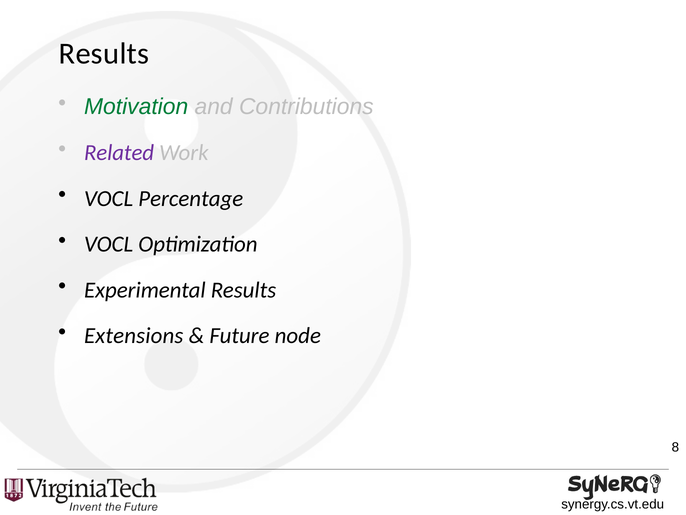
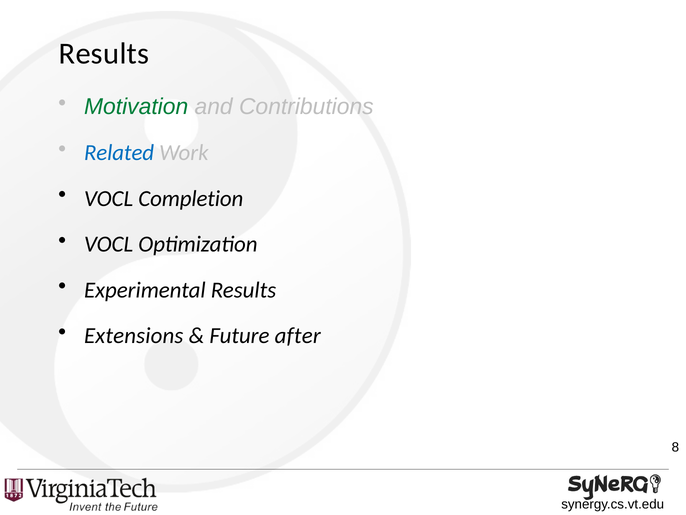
Related colour: purple -> blue (119, 153)
Percentage: Percentage -> Completion (191, 198)
node: node -> after (298, 335)
